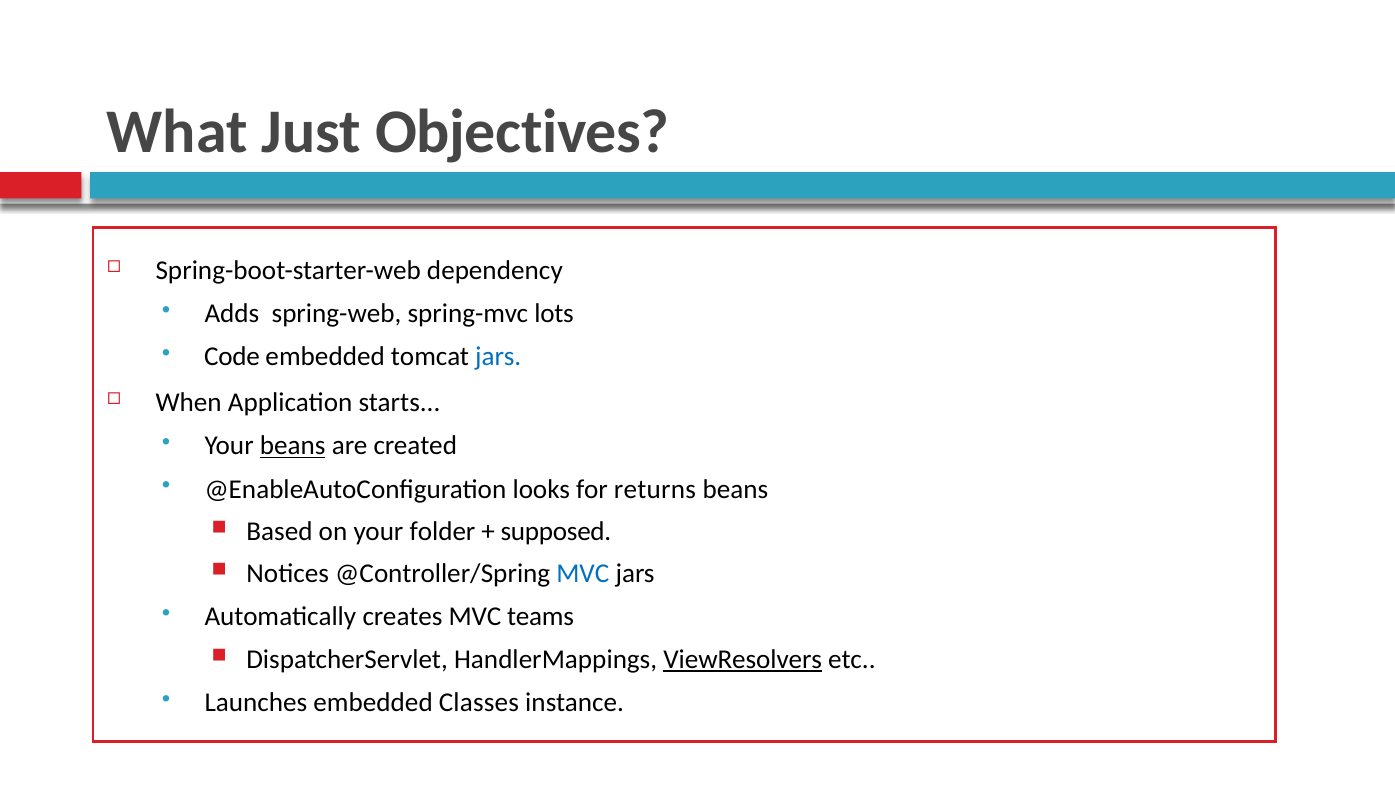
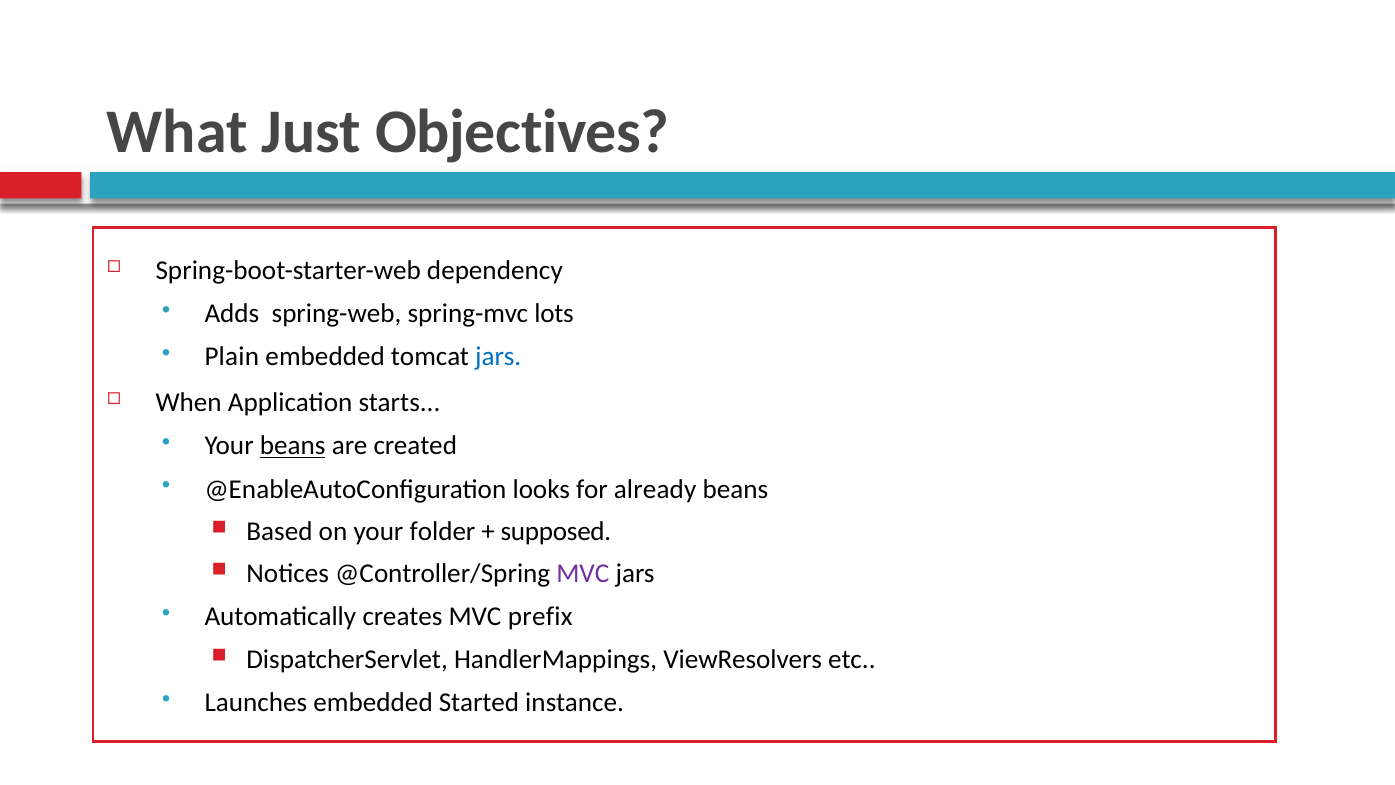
Code: Code -> Plain (232, 356)
returns: returns -> already (655, 489)
MVC colour: blue -> purple (583, 574)
teams: teams -> prefix (540, 617)
ViewResolvers underline: present -> none (743, 659)
Classes: Classes -> Started (479, 702)
